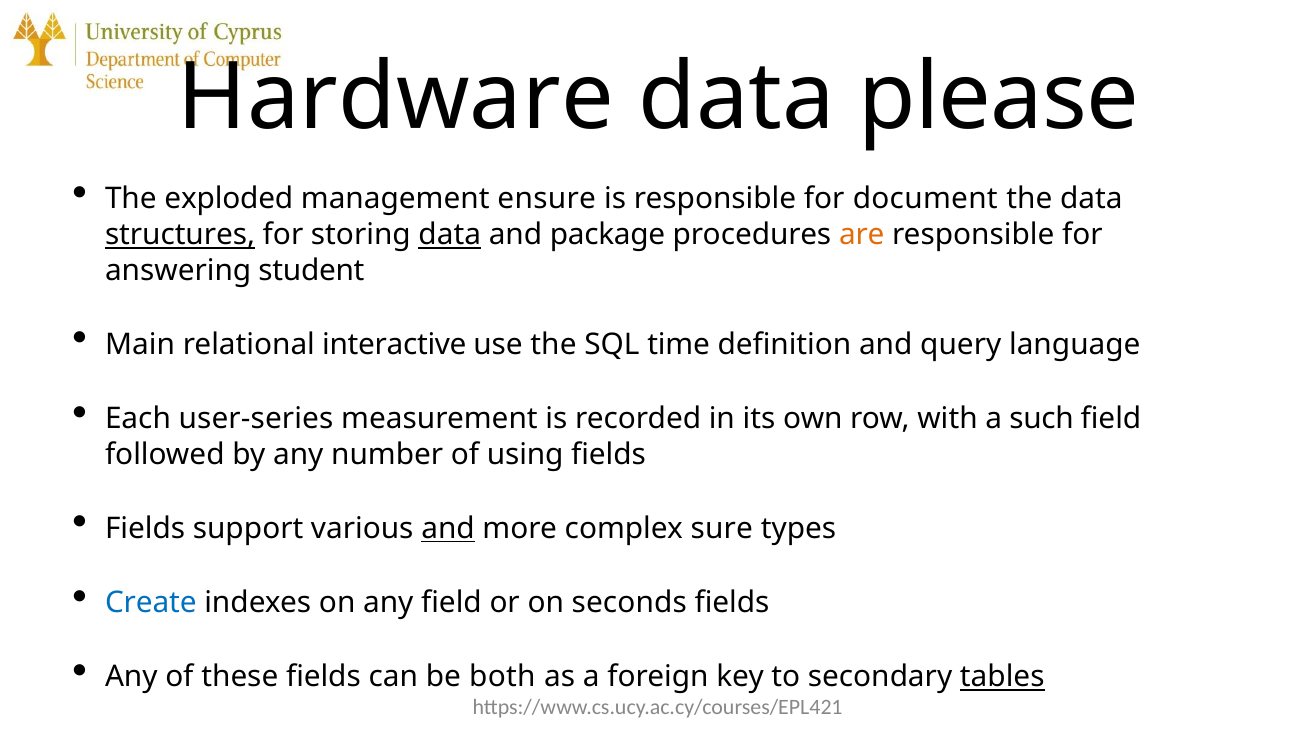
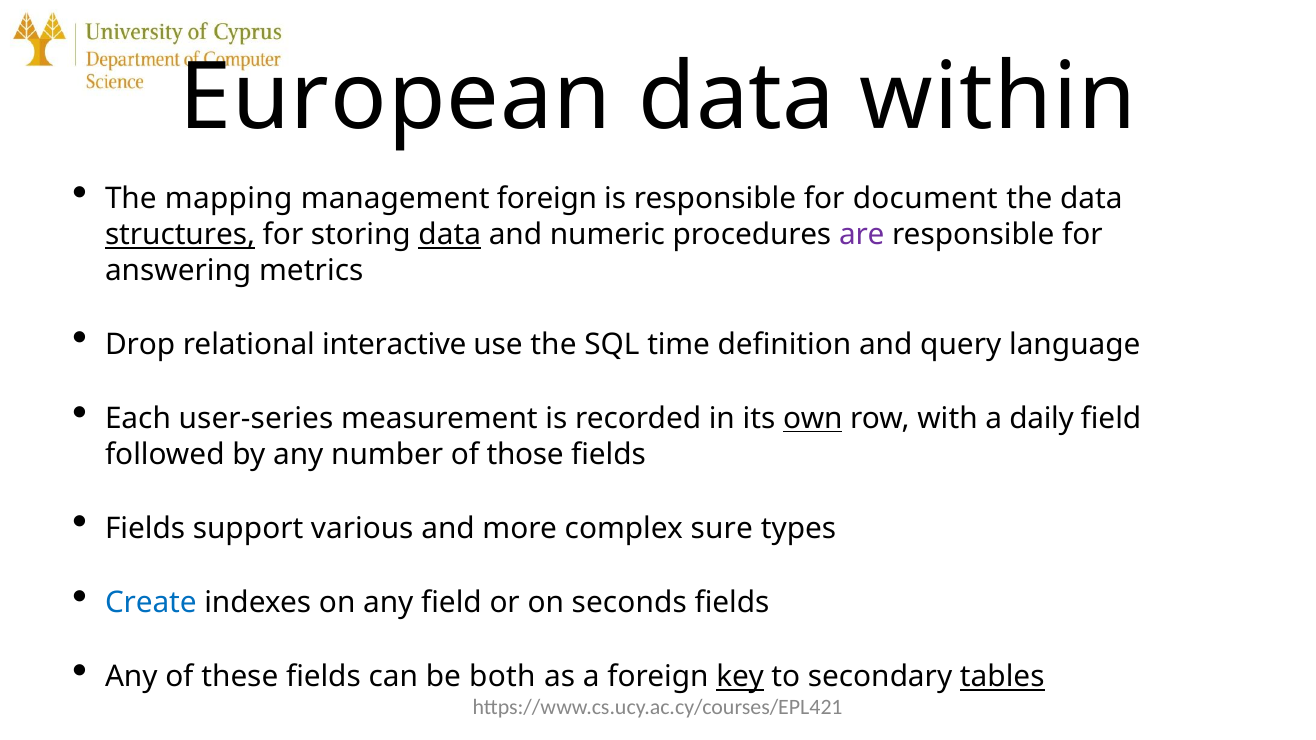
Hardware: Hardware -> European (395, 98)
please: please -> within (998, 98)
exploded: exploded -> mapping (229, 199)
management ensure: ensure -> foreign (547, 199)
package: package -> numeric (607, 235)
are colour: orange -> purple (862, 235)
student: student -> metrics (311, 271)
Main: Main -> Drop (140, 345)
own underline: none -> present (813, 419)
such: such -> daily (1042, 419)
using: using -> those (525, 455)
and underline: present -> none (448, 529)
key underline: none -> present (740, 677)
